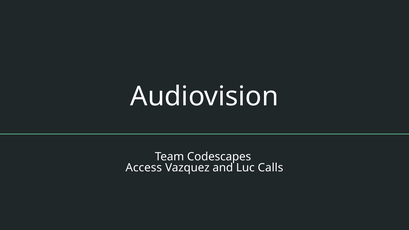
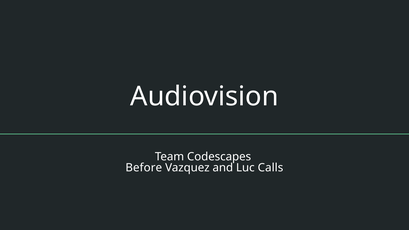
Access: Access -> Before (144, 168)
